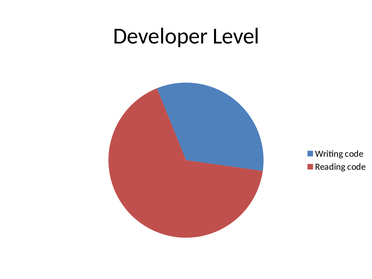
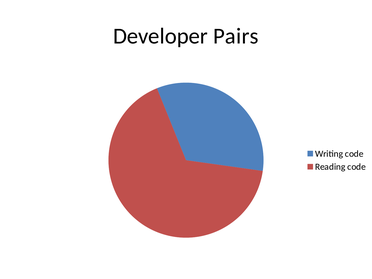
Level: Level -> Pairs (236, 36)
